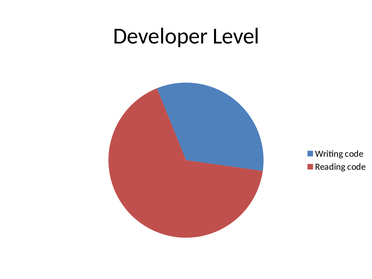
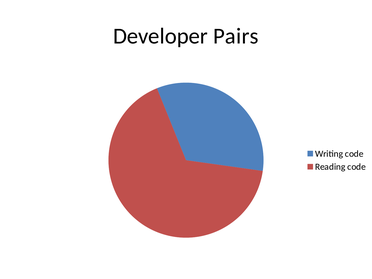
Level: Level -> Pairs (236, 36)
